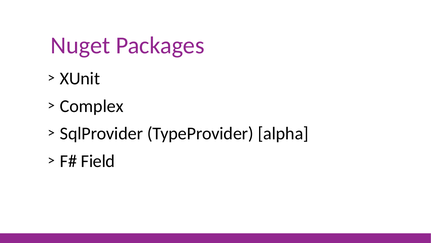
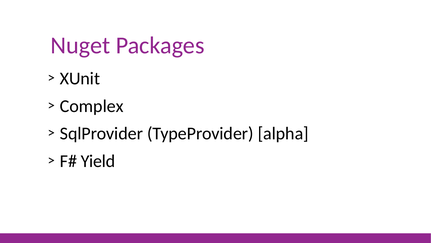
Field: Field -> Yield (98, 161)
